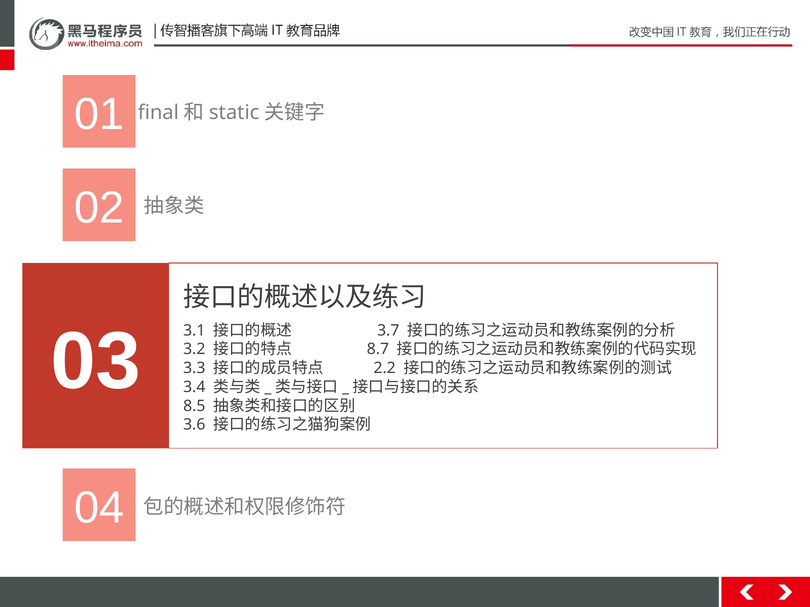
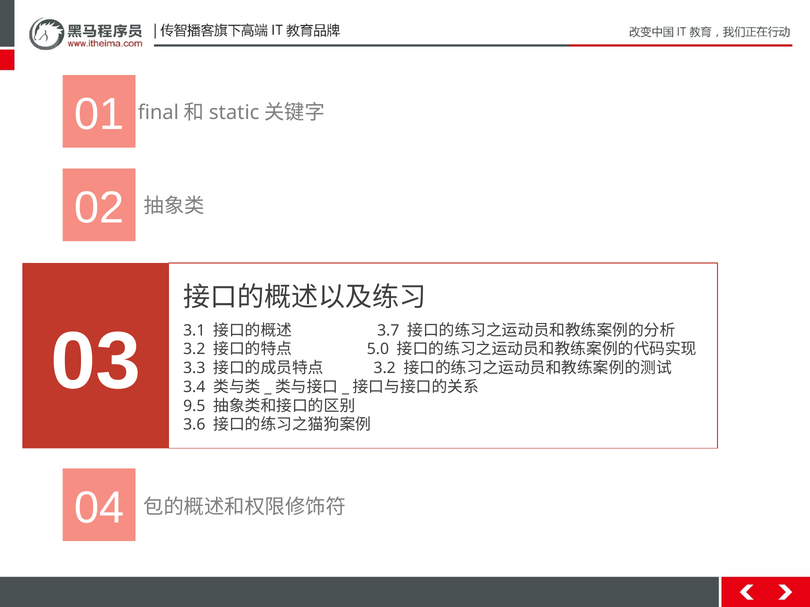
8.7: 8.7 -> 5.0 (378, 350)
2.2: 2.2 -> 3.2 (385, 368)
8.5: 8.5 -> 9.5 (194, 406)
